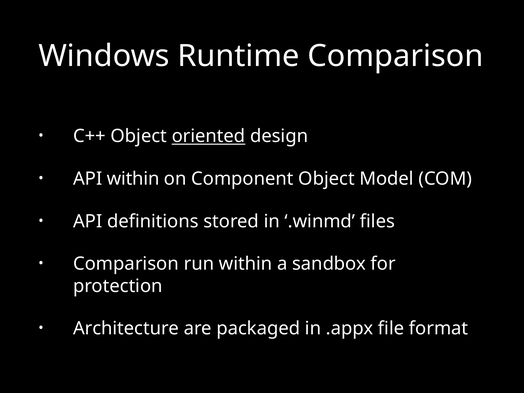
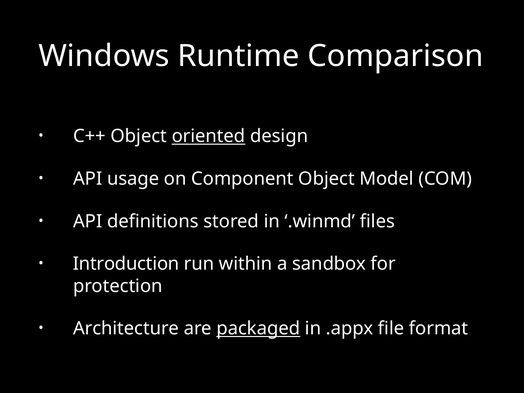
API within: within -> usage (133, 179)
Comparison: Comparison -> Introduction (126, 264)
packaged underline: none -> present (258, 329)
